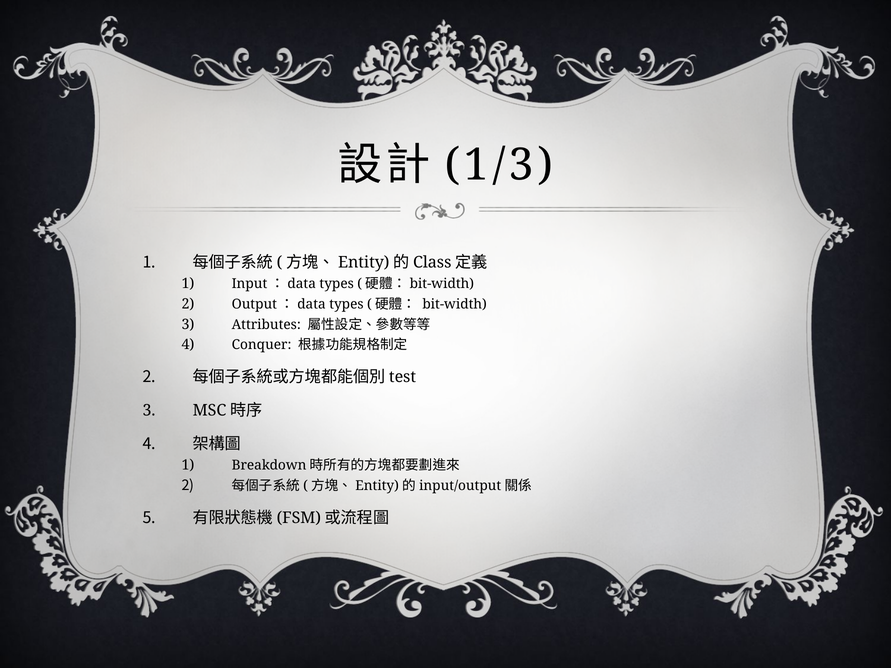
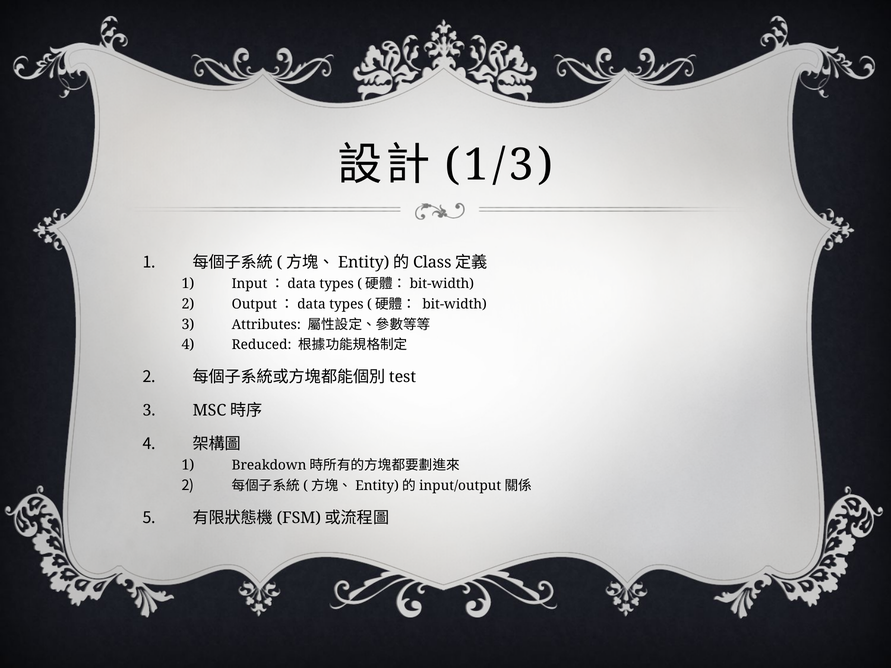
Conquer: Conquer -> Reduced (262, 345)
